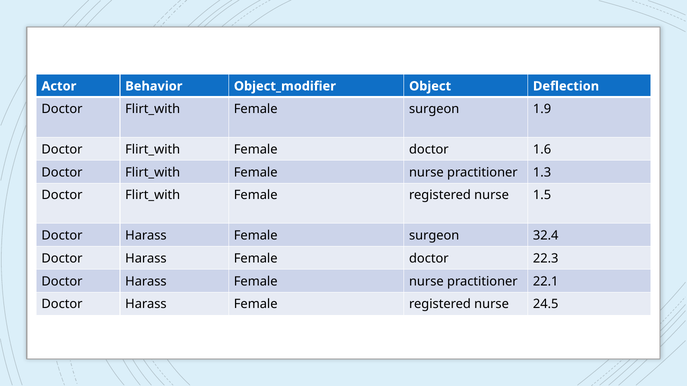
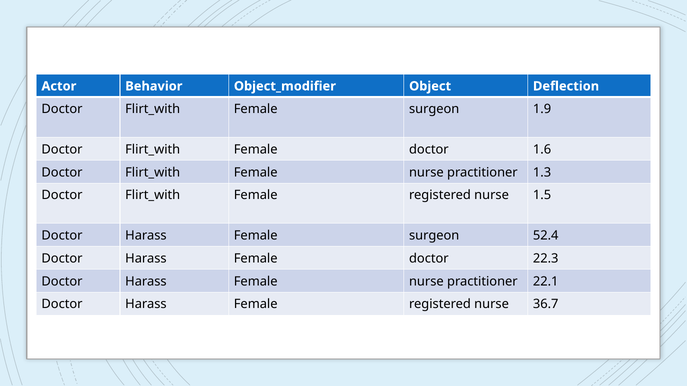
32.4: 32.4 -> 52.4 (546, 236)
24.5: 24.5 -> 36.7 (546, 305)
